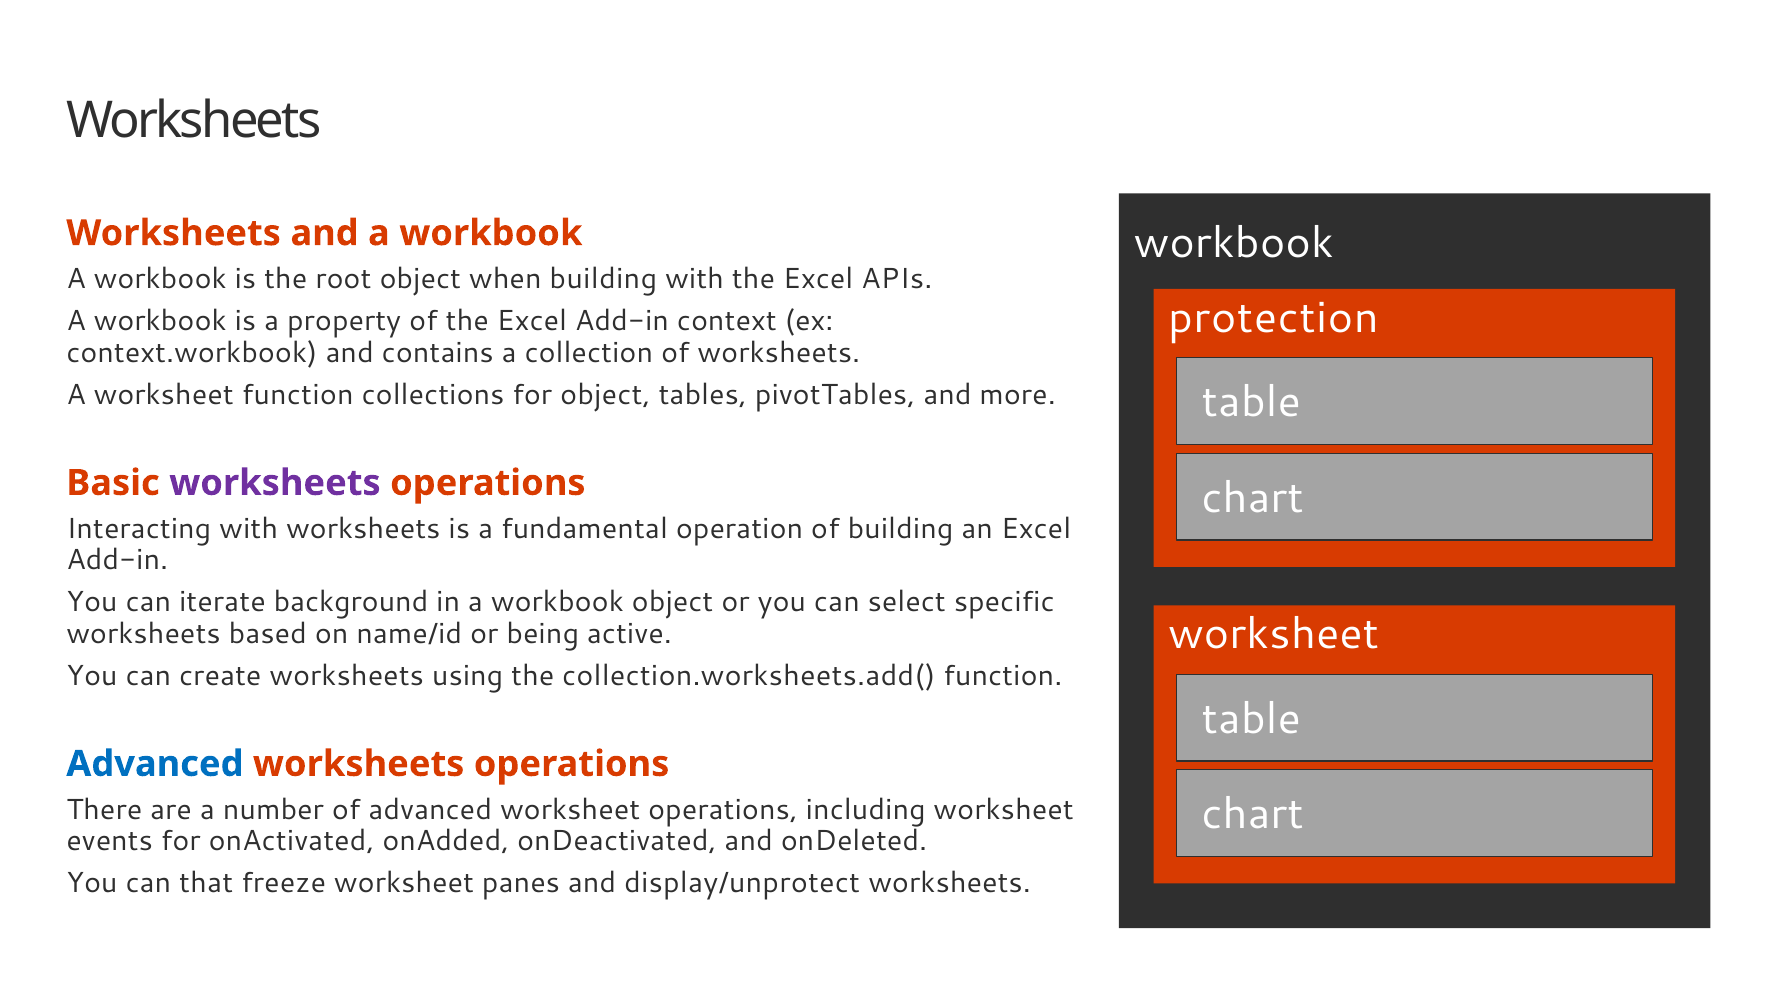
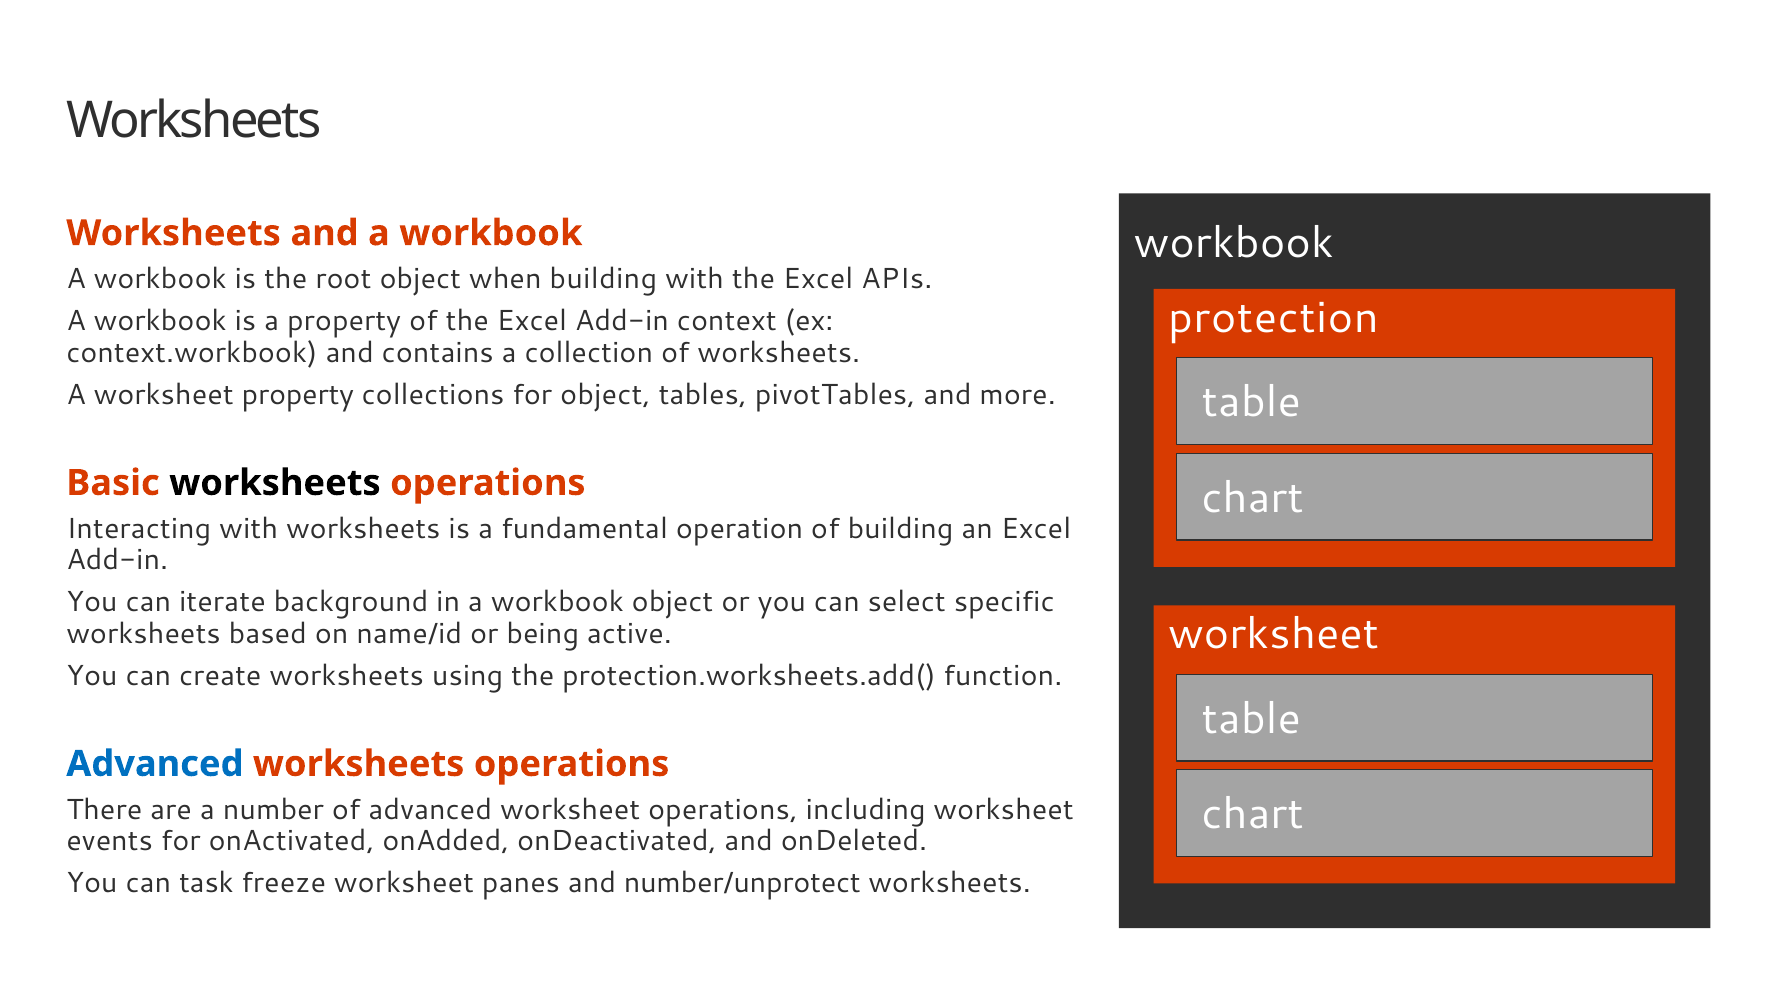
worksheet function: function -> property (298, 395)
worksheets colour: purple -> black (275, 483)
collection.worksheets.add(: collection.worksheets.add( -> protection.worksheets.add( (749, 676)
that: that -> task (206, 884)
display/unprotect: display/unprotect -> number/unprotect (742, 884)
